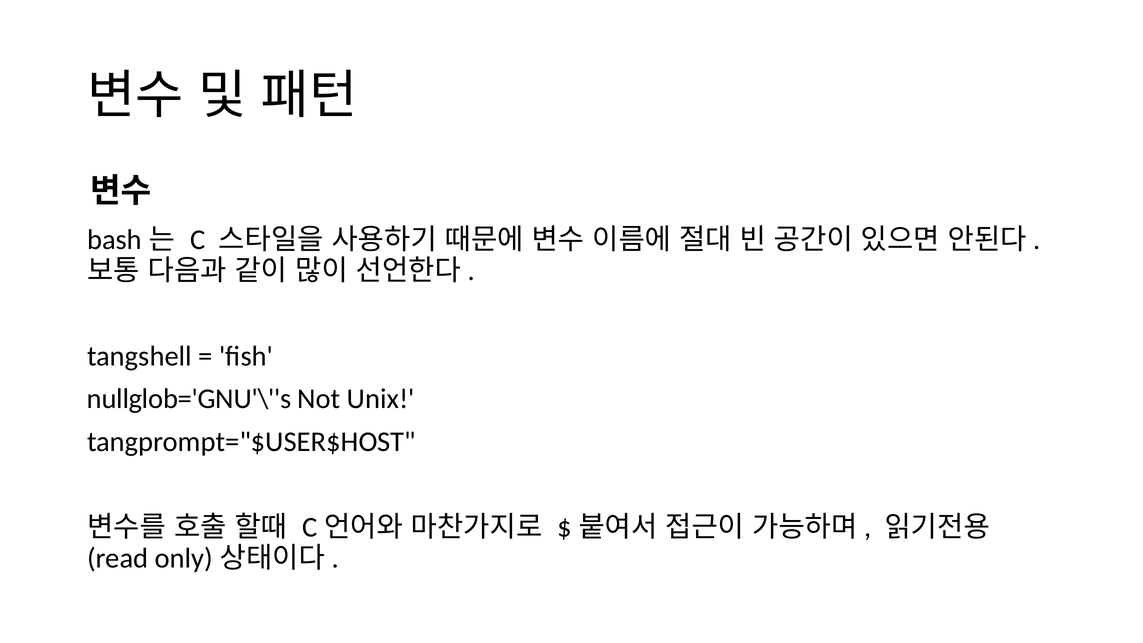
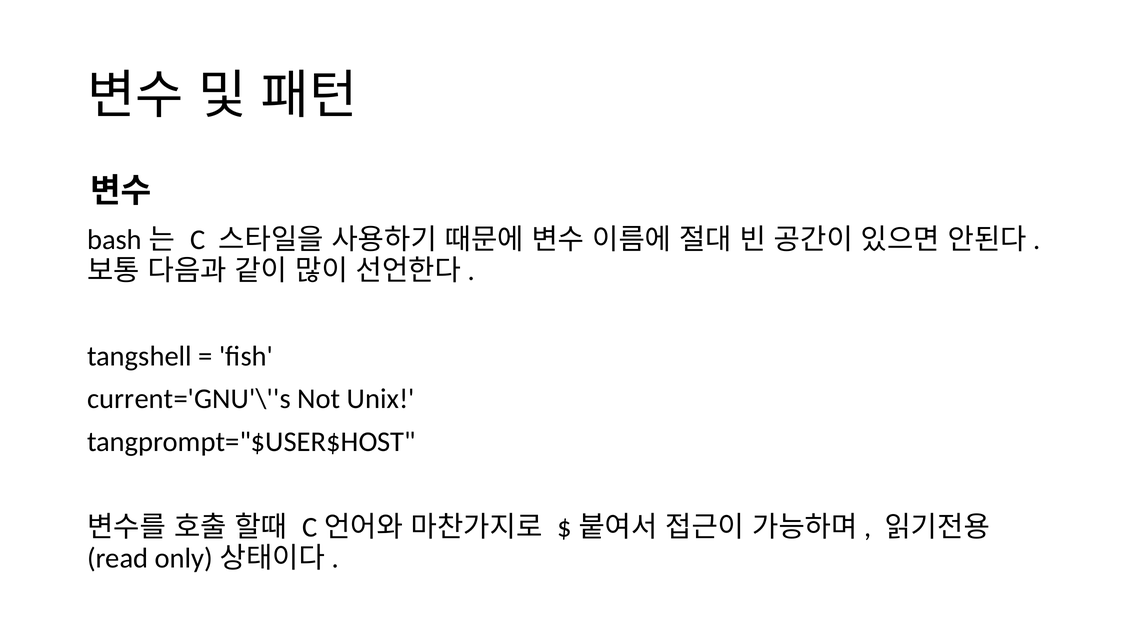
nullglob='GNU'\''s: nullglob='GNU'\''s -> current='GNU'\''s (189, 399)
